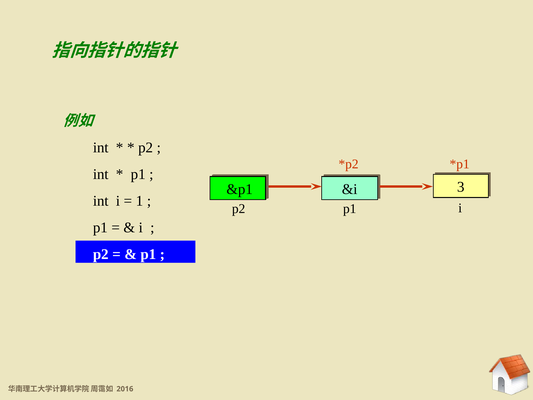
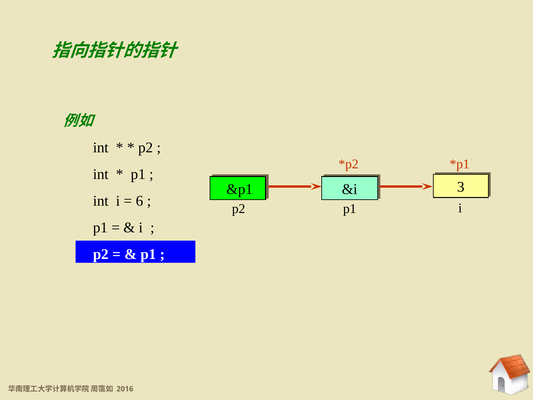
1: 1 -> 6 (140, 201)
